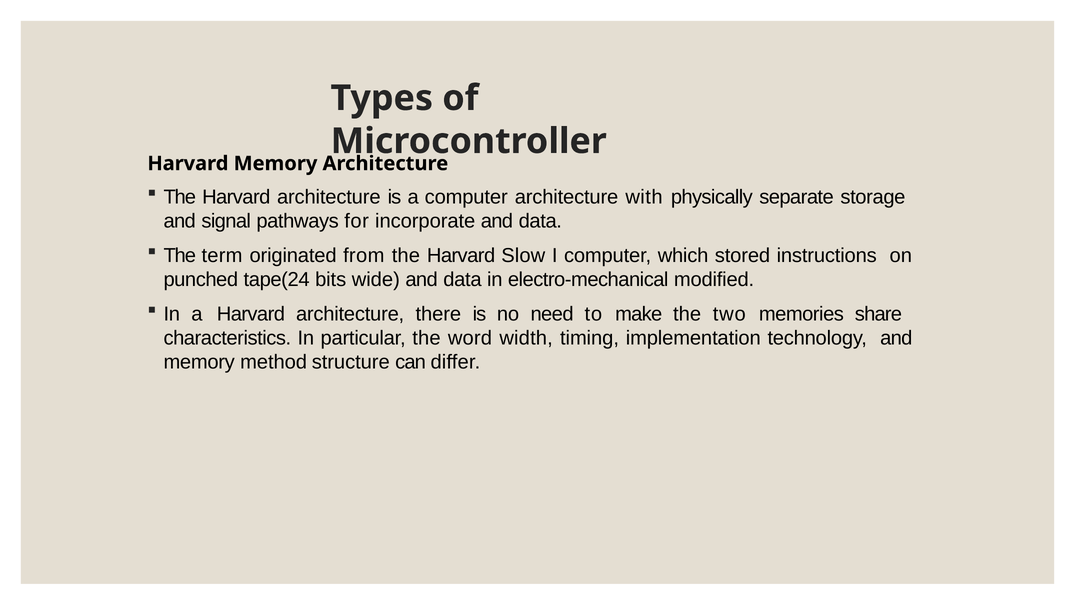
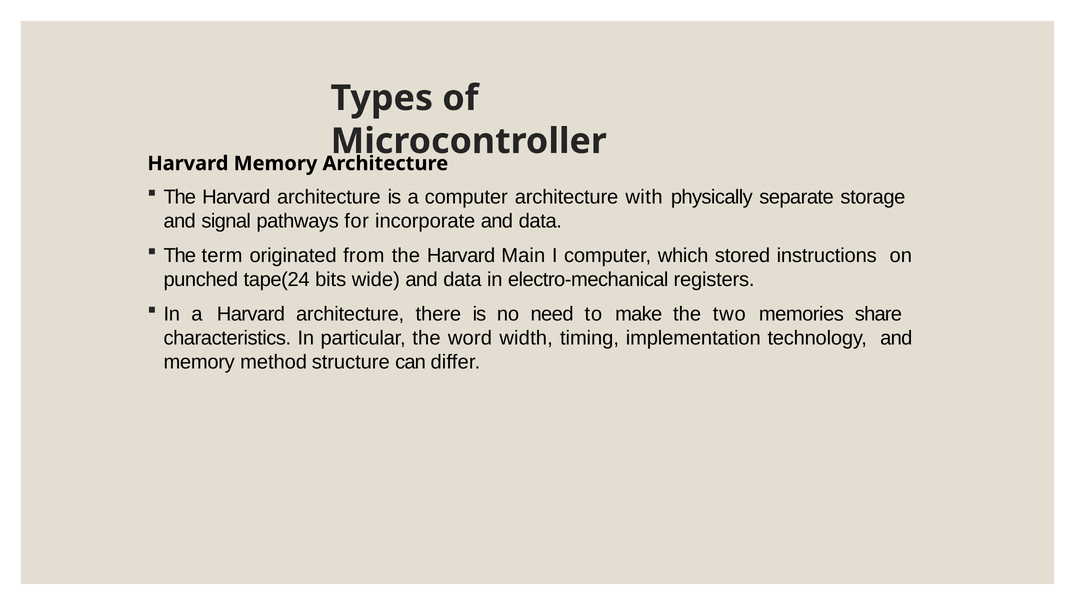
Slow: Slow -> Main (523, 255)
modified: modified -> registers (714, 279)
